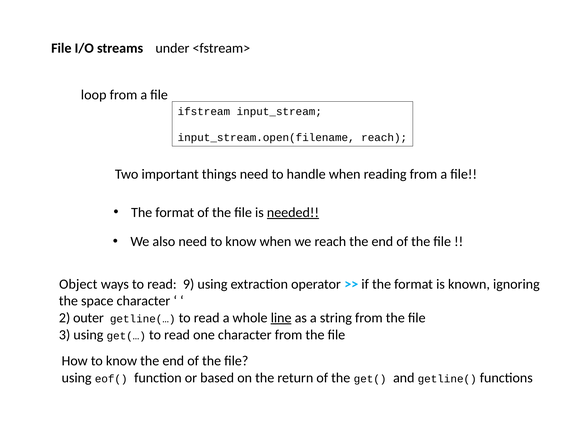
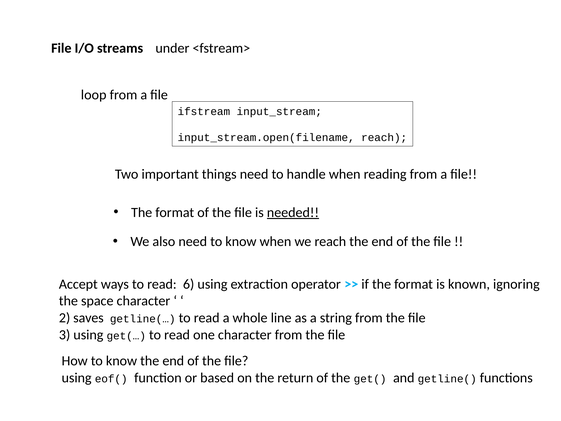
Object: Object -> Accept (78, 284)
9: 9 -> 6 (189, 284)
outer: outer -> saves (88, 318)
line underline: present -> none (281, 318)
